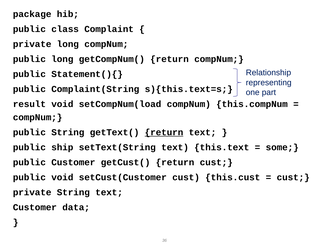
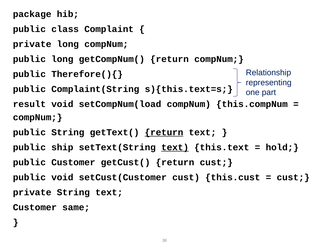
Statement(){: Statement(){ -> Therefore(){ (87, 74)
text underline: none -> present (175, 147)
some: some -> hold (282, 147)
data: data -> same (76, 207)
